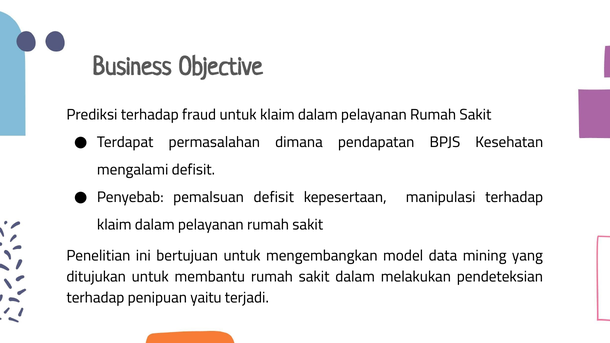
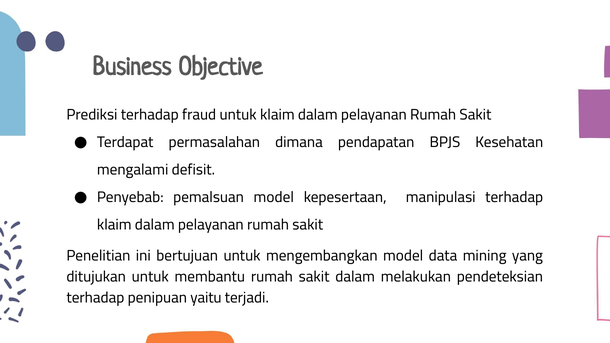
pemalsuan defisit: defisit -> model (274, 197)
